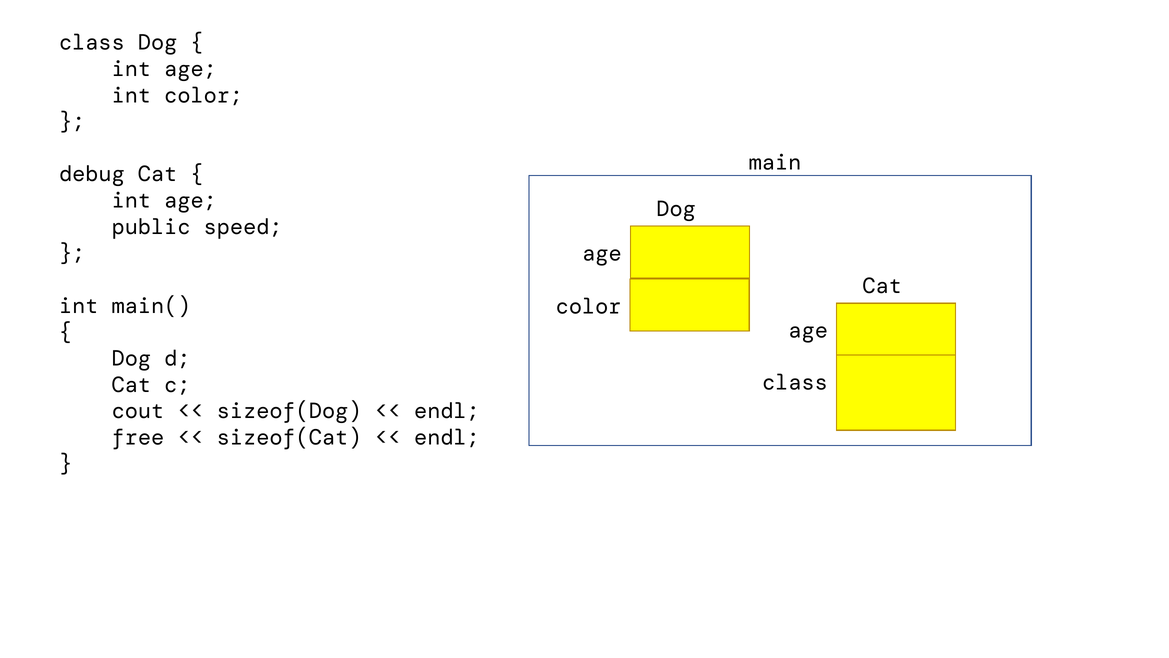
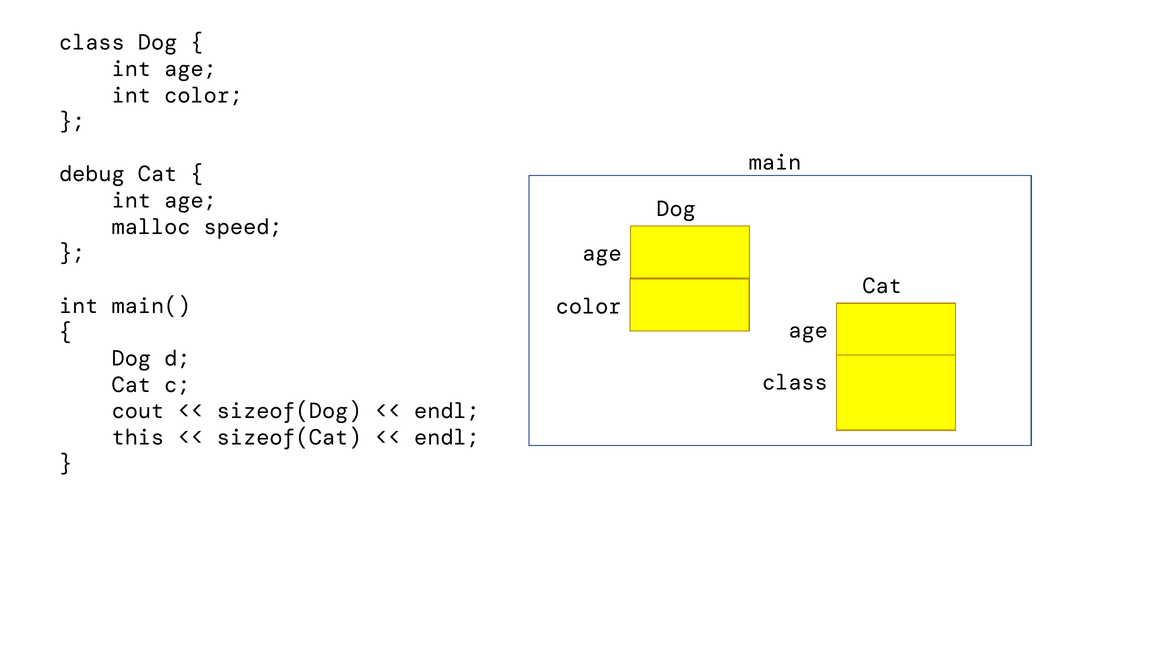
public: public -> malloc (151, 227)
free: free -> this (138, 437)
